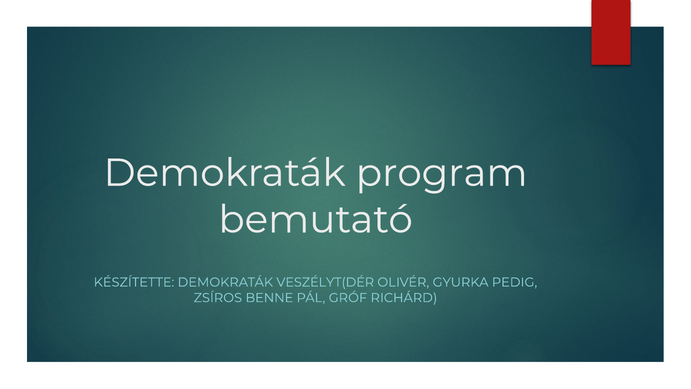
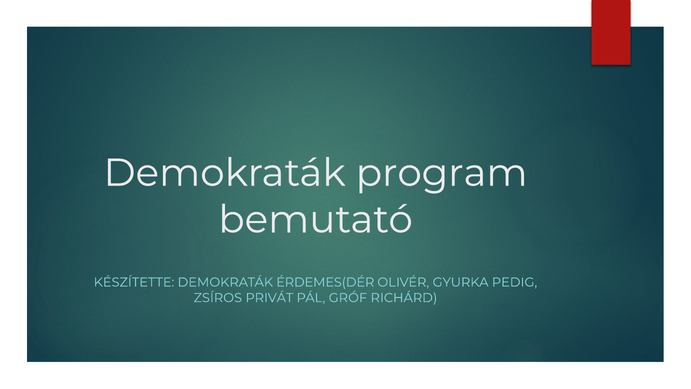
VESZÉLYT(DÉR: VESZÉLYT(DÉR -> ÉRDEMES(DÉR (325, 282)
BENNE: BENNE -> PRIVÁT (269, 298)
